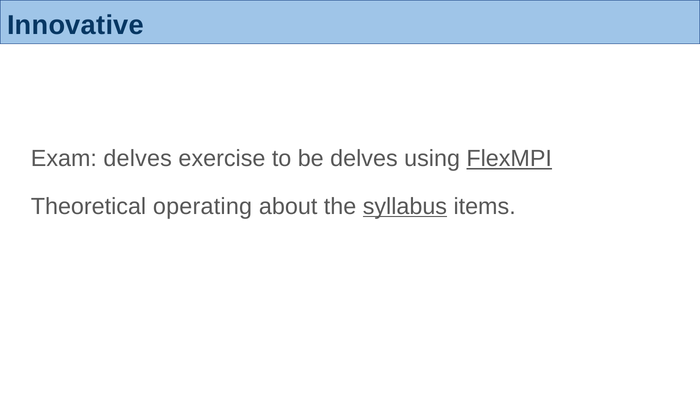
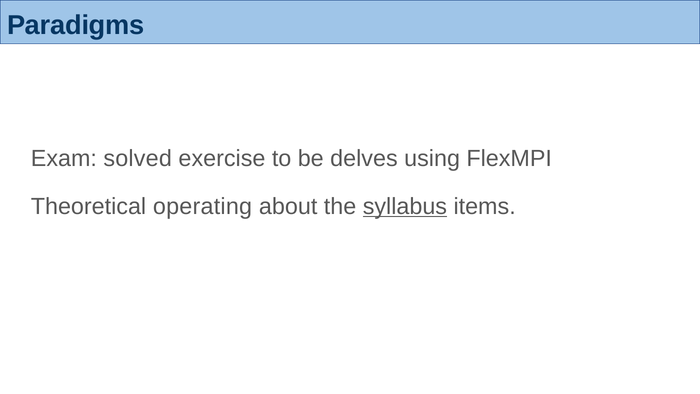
Innovative: Innovative -> Paradigms (76, 25)
Exam delves: delves -> solved (138, 159)
FlexMPI underline: present -> none (509, 159)
